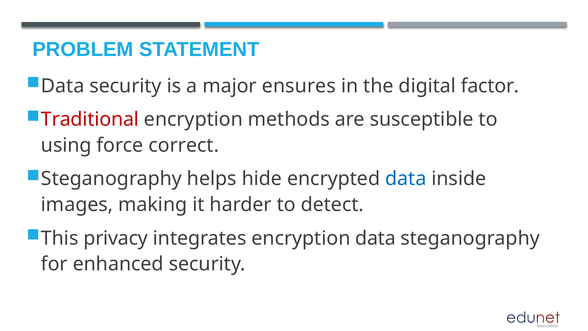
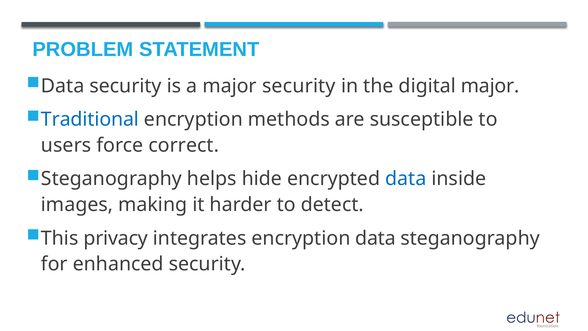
major ensures: ensures -> security (299, 86)
digital factor: factor -> major (490, 86)
Traditional colour: red -> blue (90, 119)
using: using -> users (66, 145)
